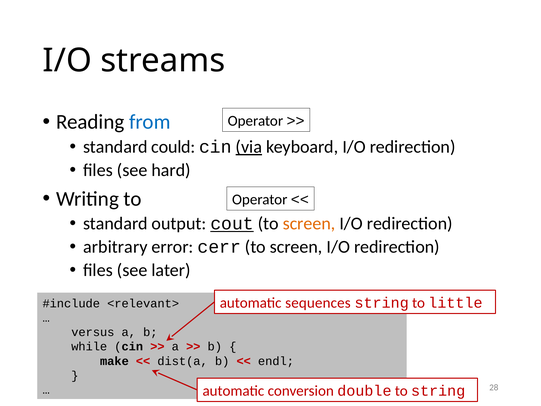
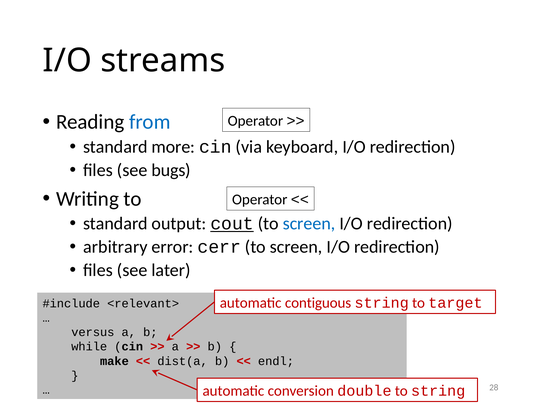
could: could -> more (173, 147)
via underline: present -> none (249, 147)
hard: hard -> bugs (171, 170)
screen colour: orange -> blue (309, 224)
sequences: sequences -> contiguous (318, 303)
little: little -> target (455, 303)
